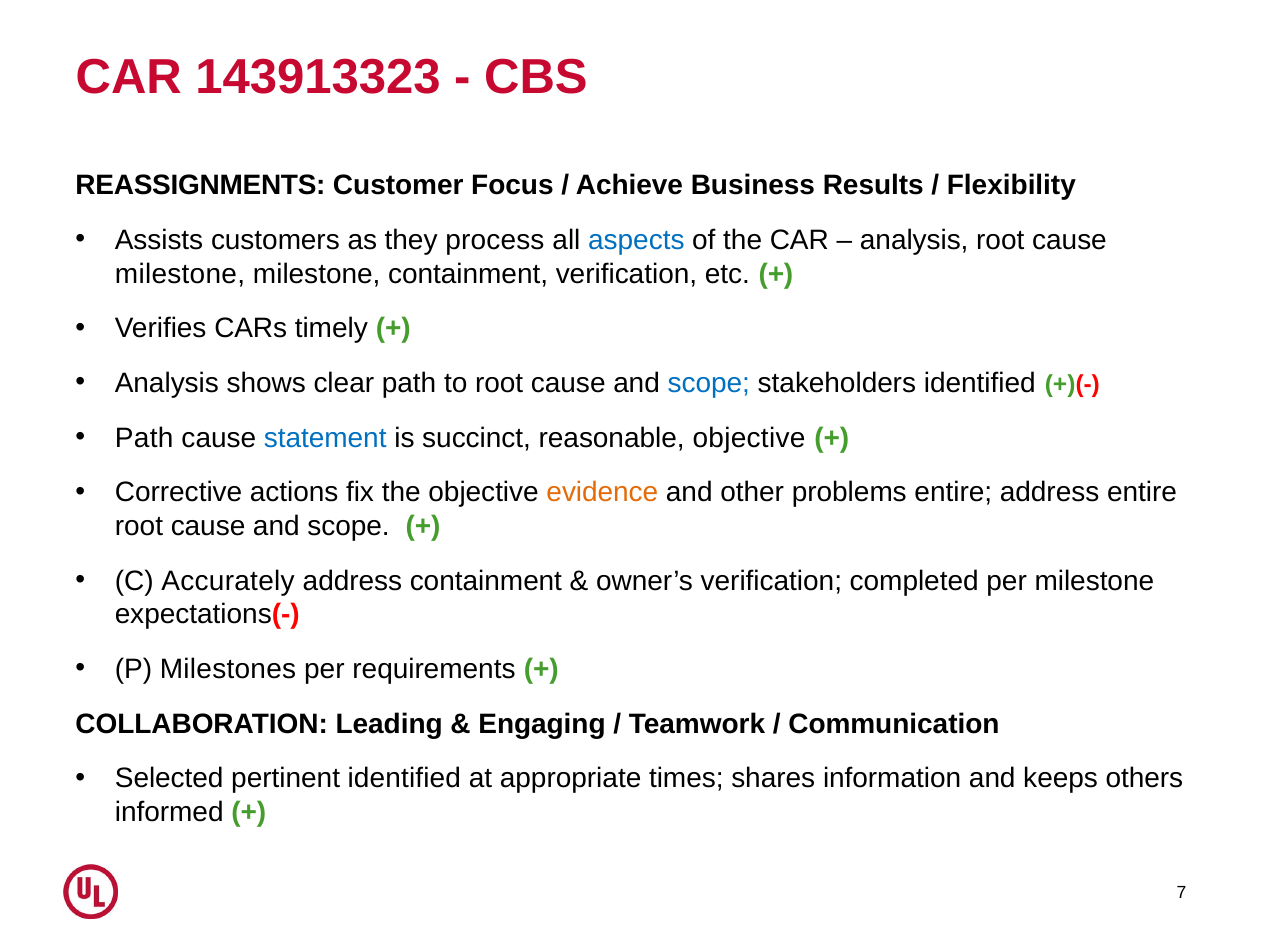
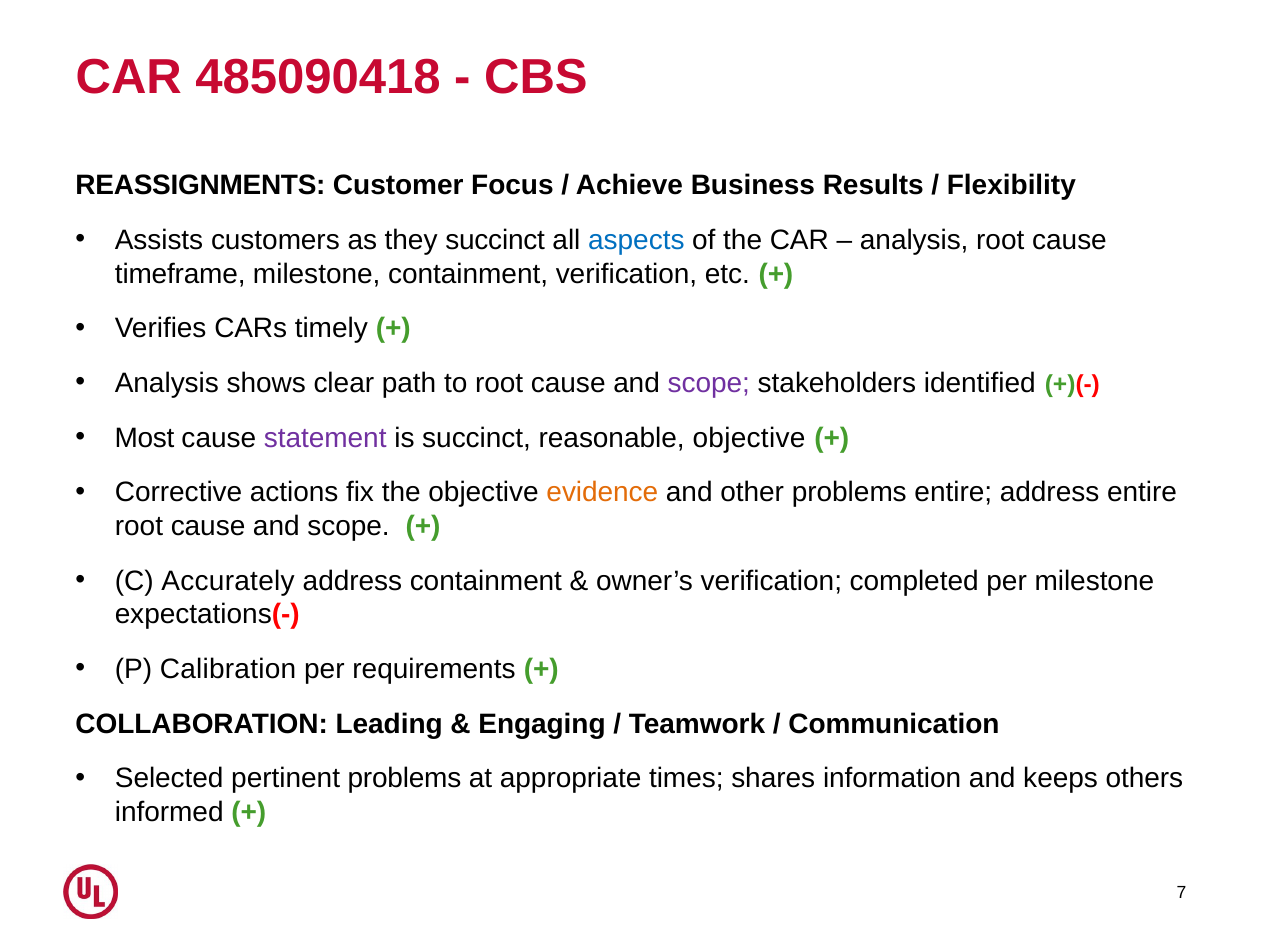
143913323: 143913323 -> 485090418 (318, 77)
they process: process -> succinct (495, 240)
milestone: milestone -> timeframe (180, 274)
scope colour: blue -> purple (709, 383)
Path: Path -> Most (144, 438)
statement colour: blue -> purple (325, 438)
Milestones: Milestones -> Calibration (228, 669)
pertinent identified: identified -> problems (405, 778)
